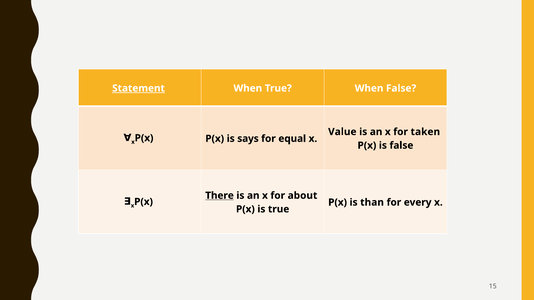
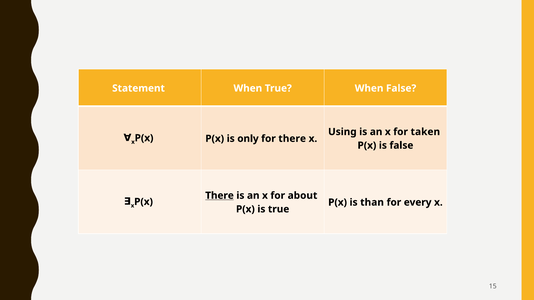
Statement underline: present -> none (138, 88)
Value: Value -> Using (342, 132)
says: says -> only (248, 139)
for equal: equal -> there (292, 139)
